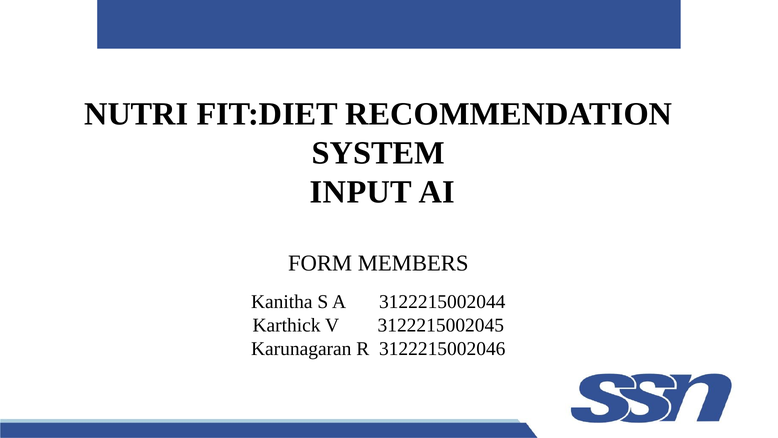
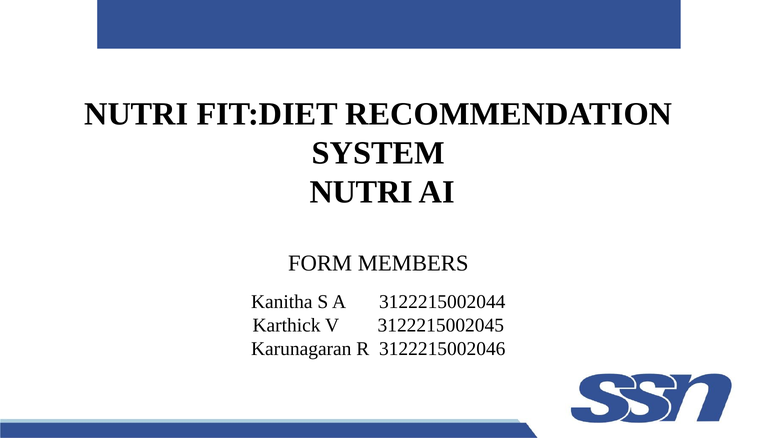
INPUT: INPUT -> NUTRI (361, 192)
